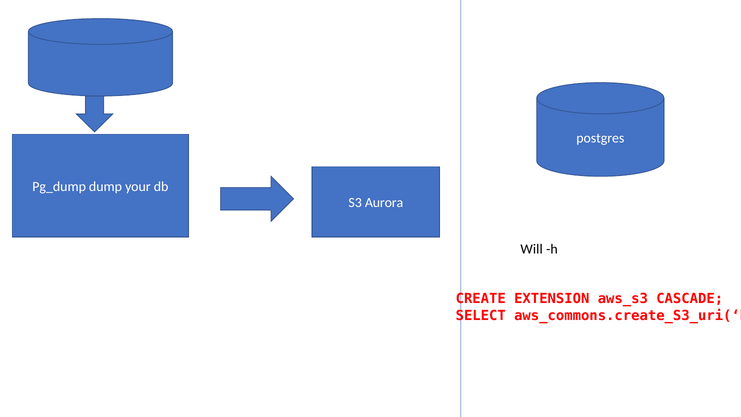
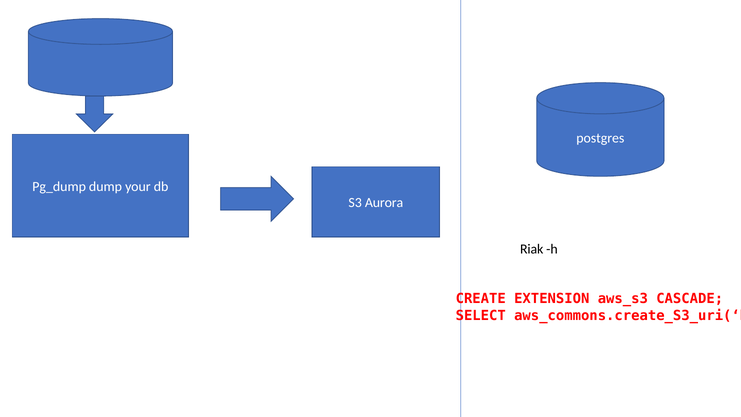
Will: Will -> Riak (532, 249)
